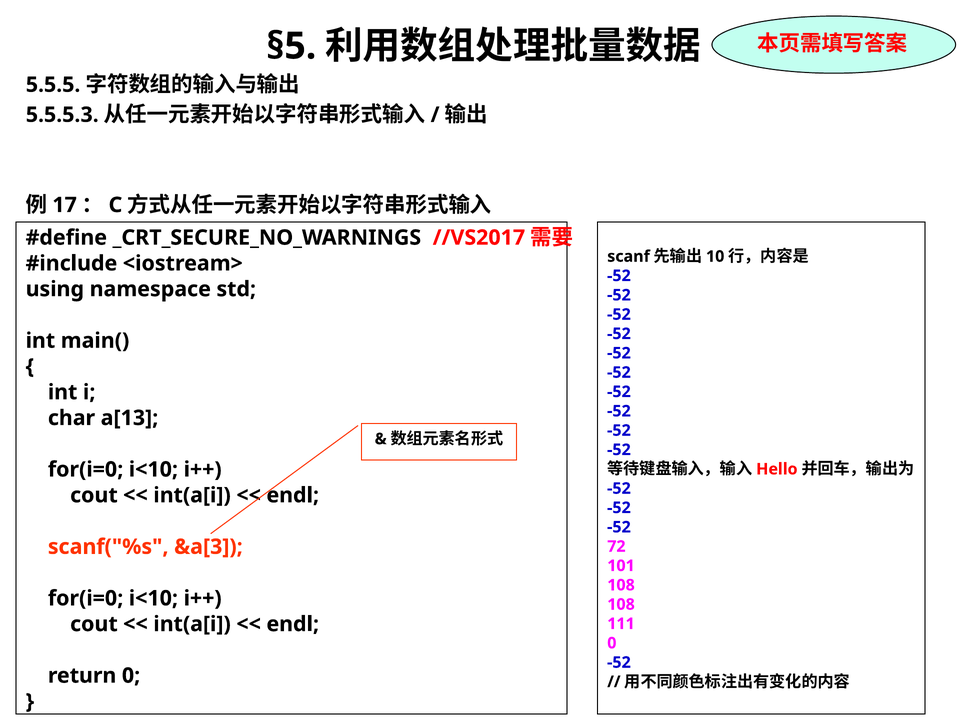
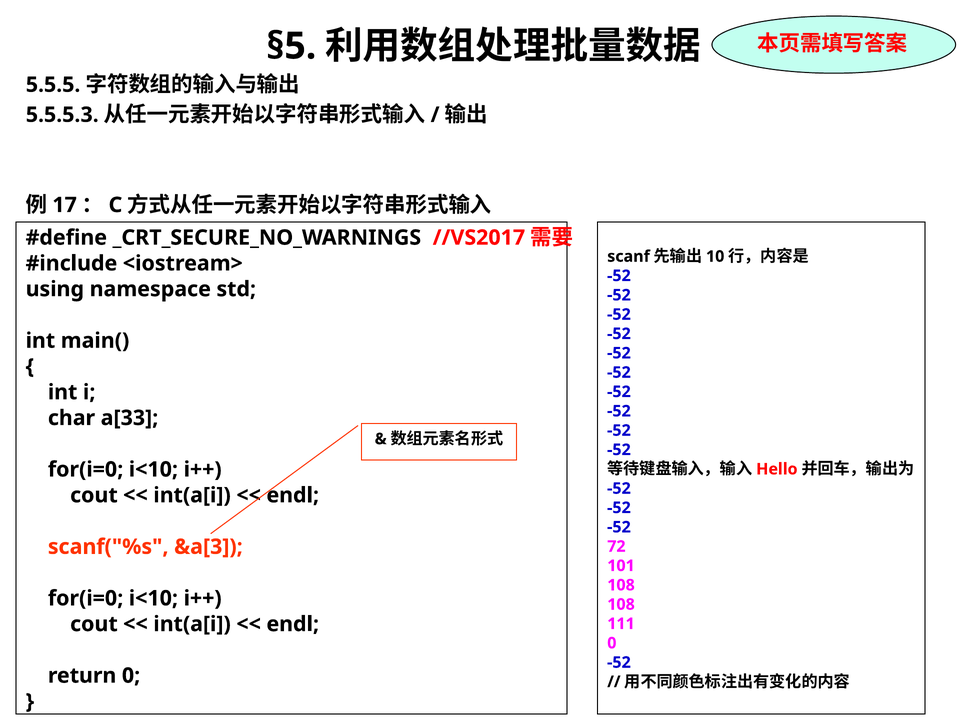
a[13: a[13 -> a[33 (129, 418)
